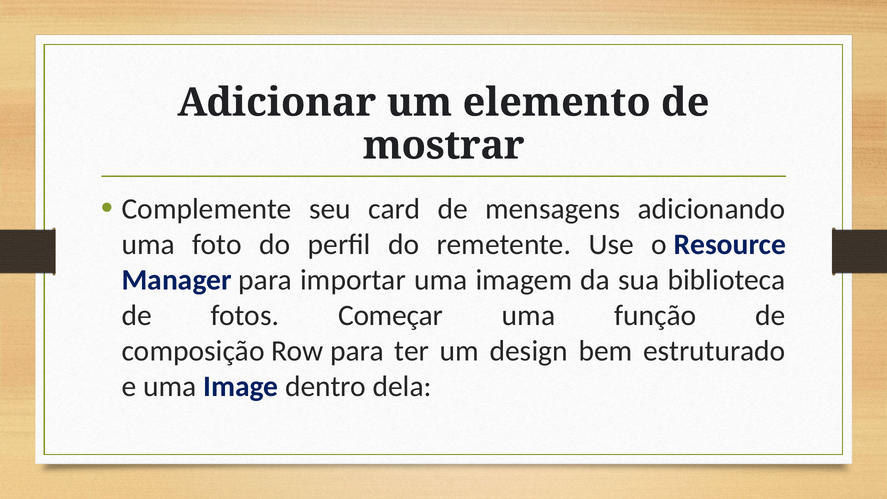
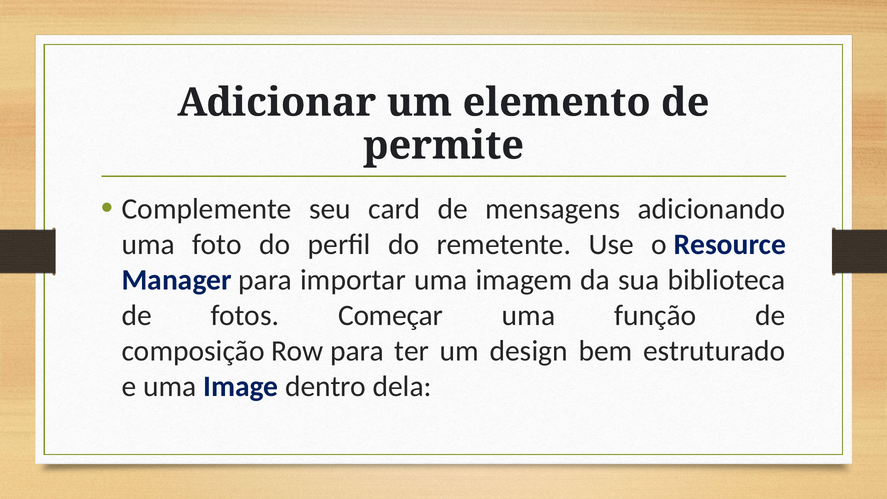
mostrar: mostrar -> permite (443, 145)
